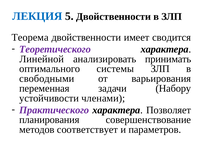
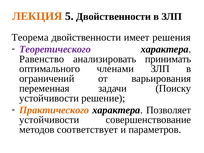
ЛЕКЦИЯ colour: blue -> orange (37, 16)
сводится: сводится -> решения (172, 37)
Линейной: Линейной -> Равенство (42, 59)
системы: системы -> членами (115, 69)
свободными: свободными -> ограничений (47, 79)
Набору: Набору -> Поиску (173, 88)
членами: членами -> решение (103, 98)
Практического colour: purple -> orange (54, 110)
планирования: планирования -> устойчивости (49, 120)
